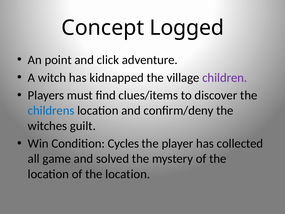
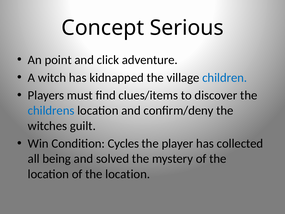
Logged: Logged -> Serious (187, 28)
children colour: purple -> blue (225, 78)
game: game -> being (57, 159)
